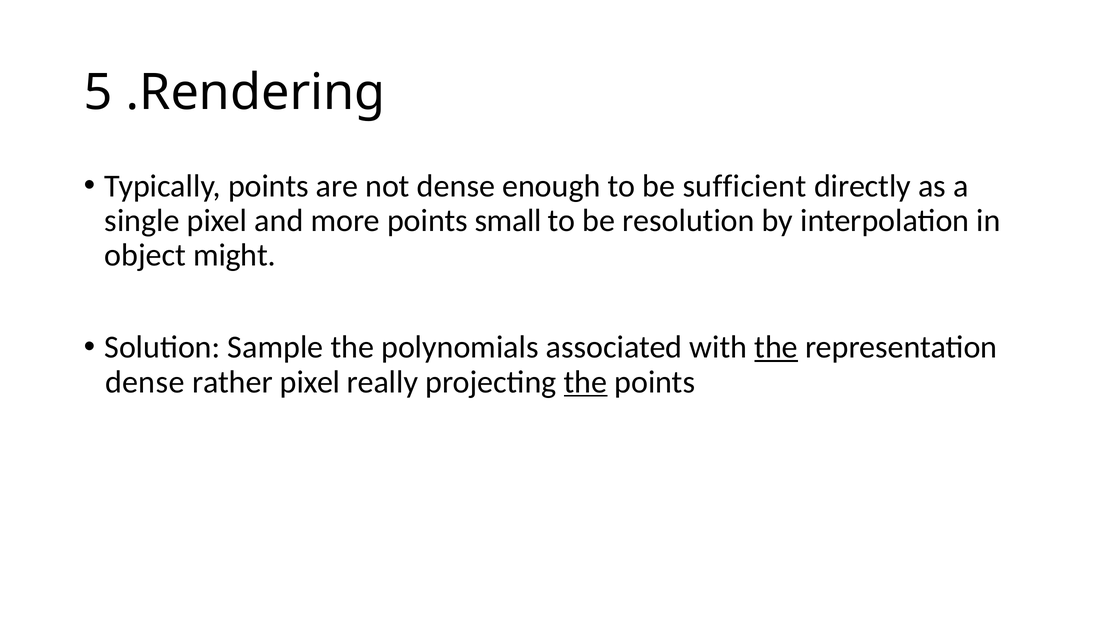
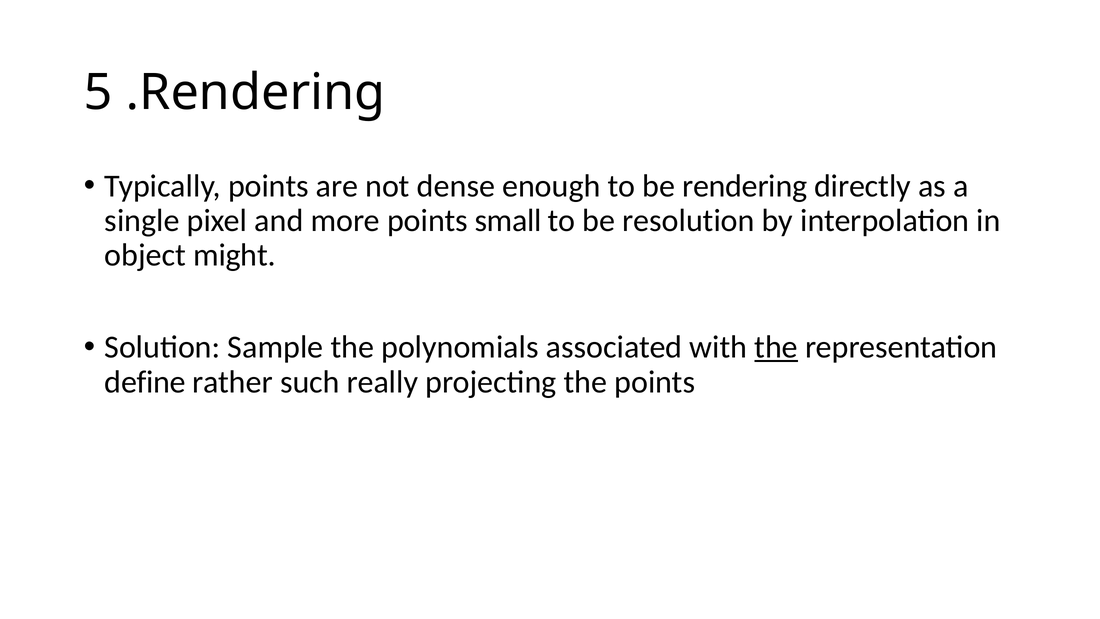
sufficient: sufficient -> rendering (745, 186)
dense: dense -> define (145, 382)
rather pixel: pixel -> such (310, 382)
the underline: present -> none (586, 382)
